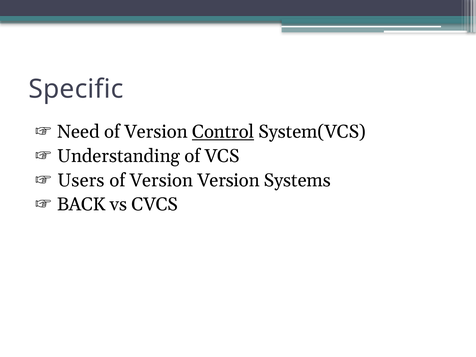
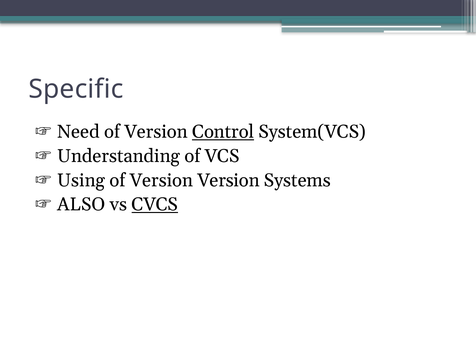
Users: Users -> Using (81, 180)
BACK: BACK -> ALSO (81, 204)
CVCS underline: none -> present (155, 204)
